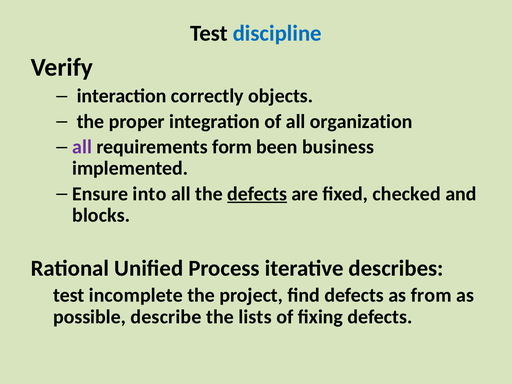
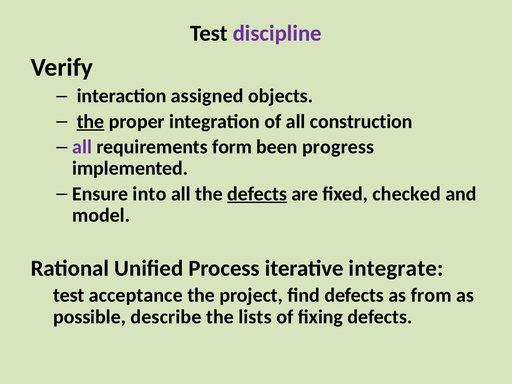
discipline colour: blue -> purple (277, 33)
correctly: correctly -> assigned (207, 96)
the underline: none -> present (91, 121)
organization: organization -> construction (361, 121)
business: business -> progress (338, 147)
blocks: blocks -> model (101, 215)
describes: describes -> integrate (396, 268)
incomplete: incomplete -> acceptance (136, 295)
